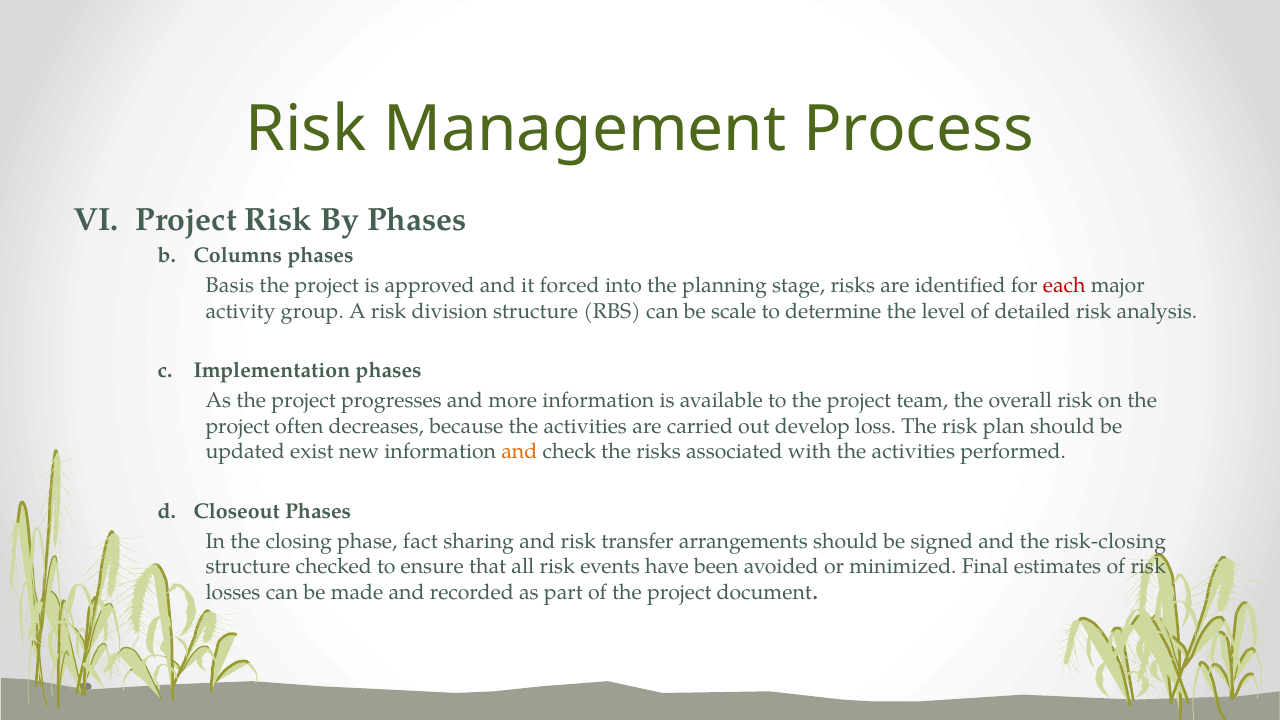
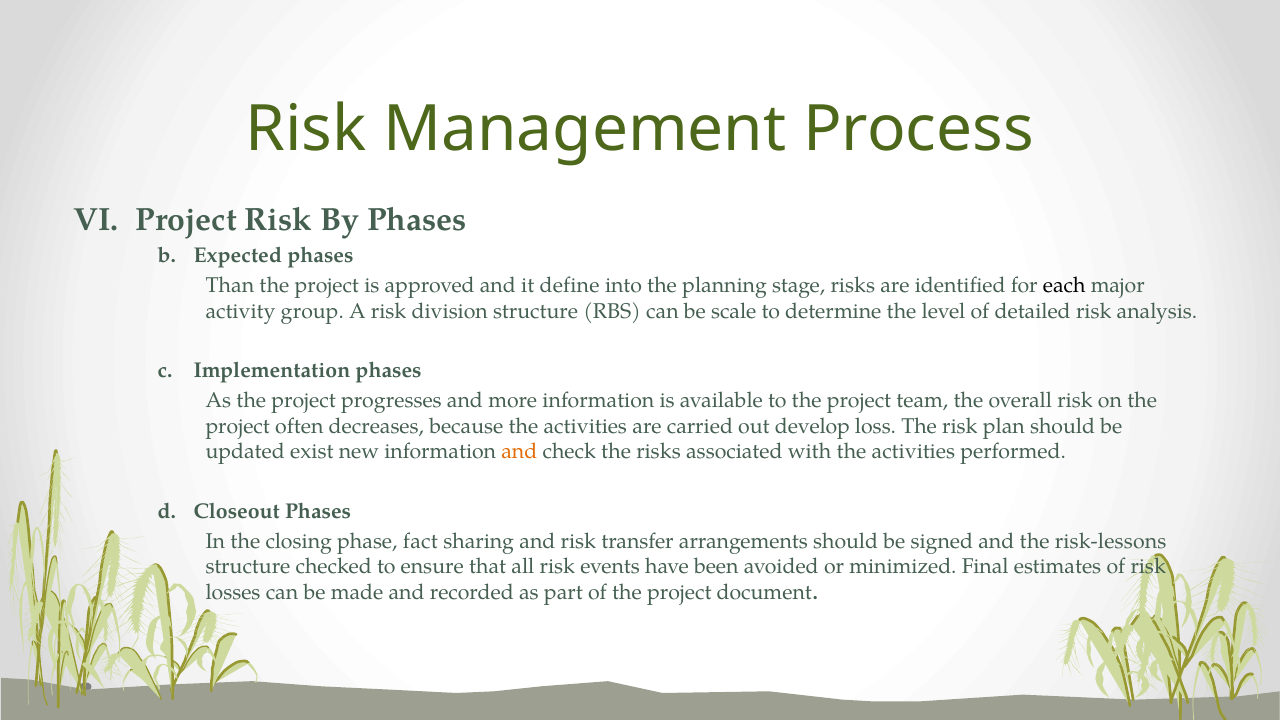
Columns: Columns -> Expected (238, 256)
Basis: Basis -> Than (230, 285)
forced: forced -> define (570, 285)
each colour: red -> black (1064, 285)
risk-closing: risk-closing -> risk-lessons (1111, 541)
